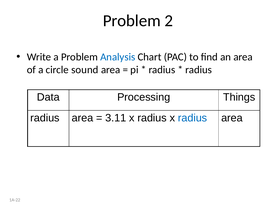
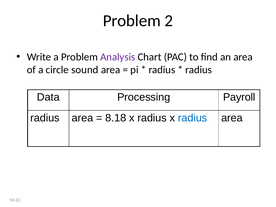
Analysis colour: blue -> purple (118, 57)
Things: Things -> Payroll (239, 97)
3.11: 3.11 -> 8.18 (116, 118)
